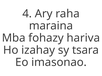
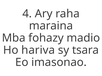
hariva: hariva -> madio (83, 38)
izahay: izahay -> hariva (38, 50)
